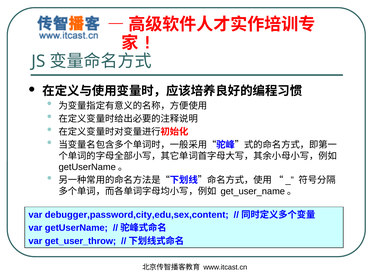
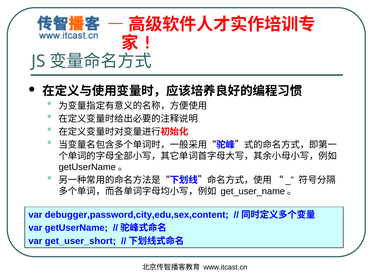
get_user_throw: get_user_throw -> get_user_short (80, 240)
